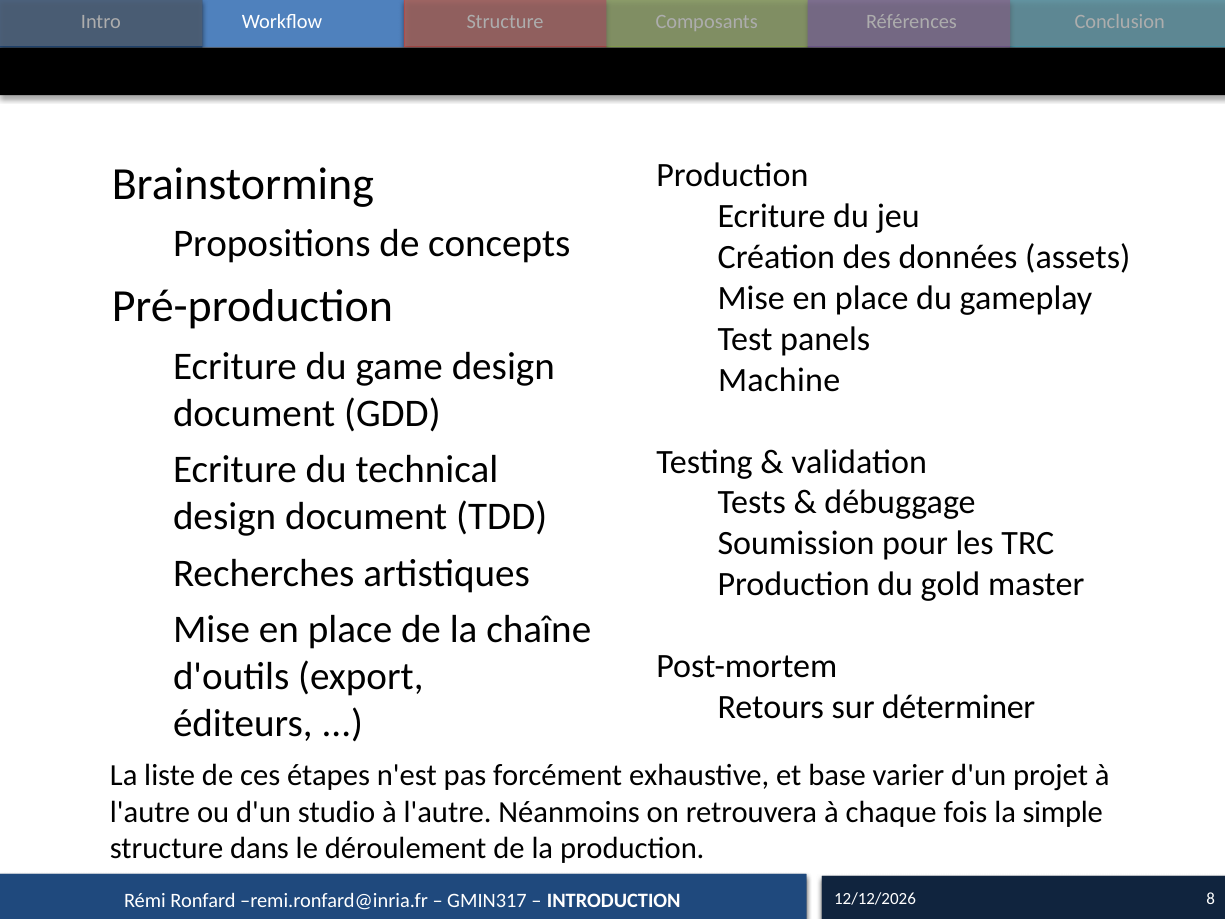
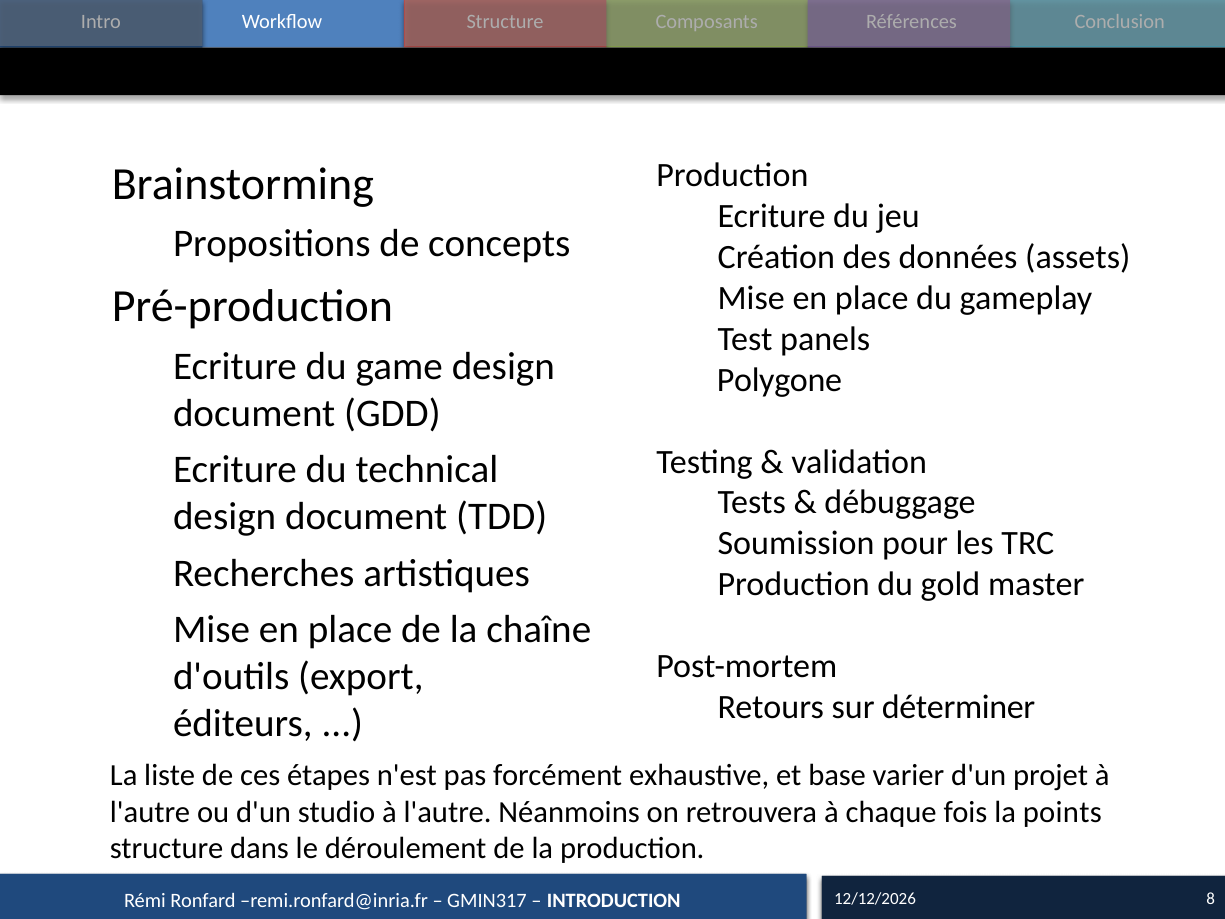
Machine: Machine -> Polygone (779, 380)
simple: simple -> points (1062, 812)
